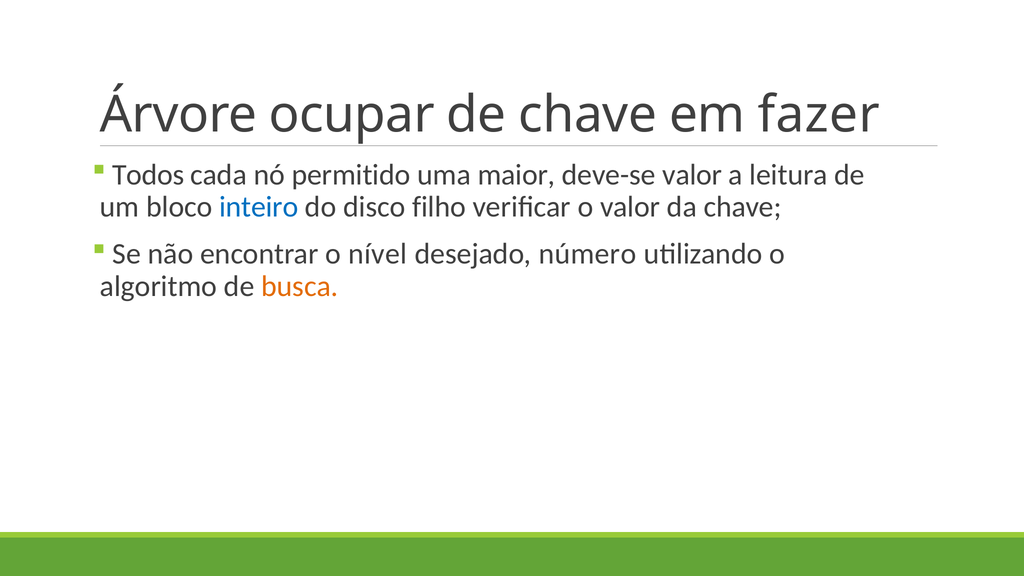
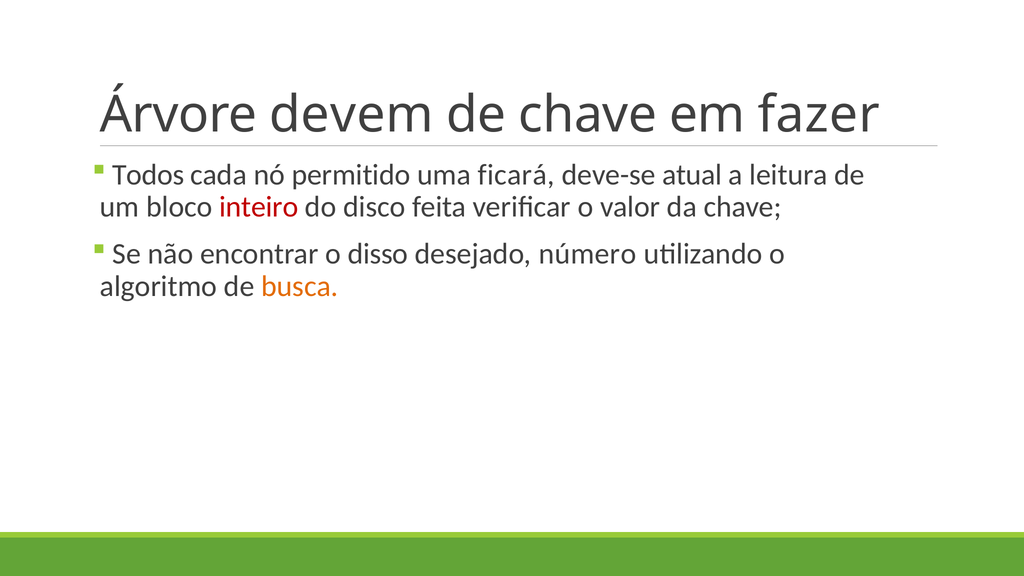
ocupar: ocupar -> devem (351, 115)
maior: maior -> ficará (516, 175)
deve-se valor: valor -> atual (692, 175)
inteiro colour: blue -> red (259, 207)
filho: filho -> feita (439, 207)
nível: nível -> disso (378, 254)
